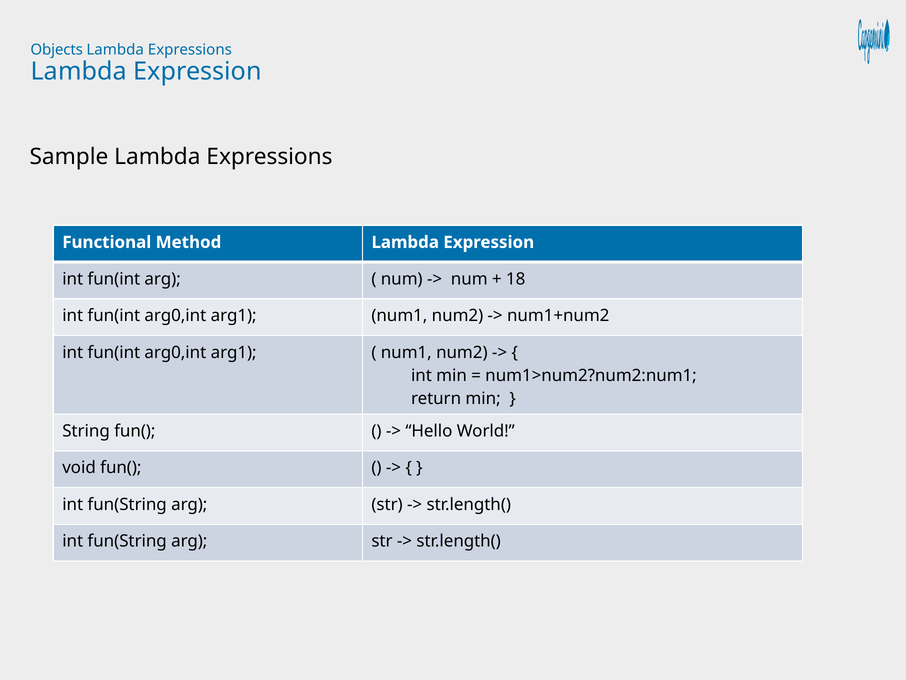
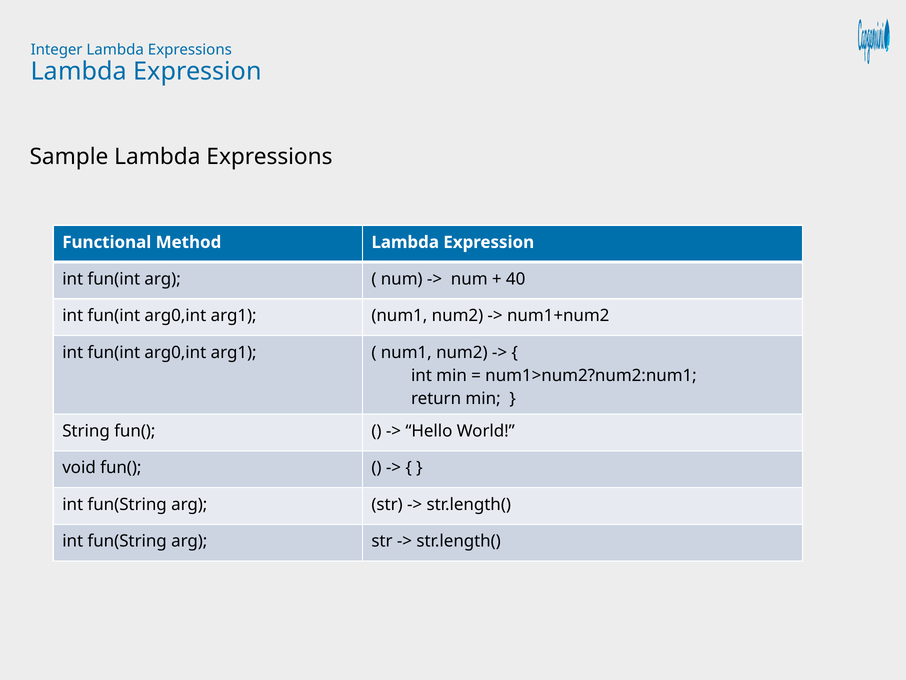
Objects: Objects -> Integer (57, 50)
18: 18 -> 40 (516, 279)
